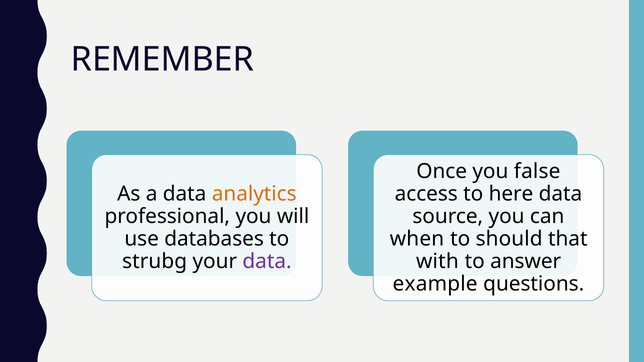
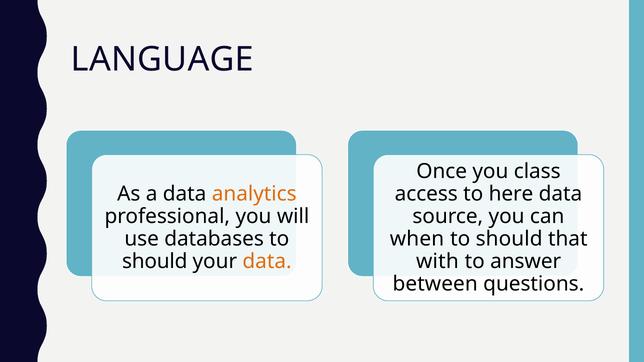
REMEMBER: REMEMBER -> LANGUAGE (162, 59)
false: false -> class (537, 171)
strubg: strubg -> should (155, 261)
data colour: purple -> orange (267, 261)
example: example -> between (435, 284)
